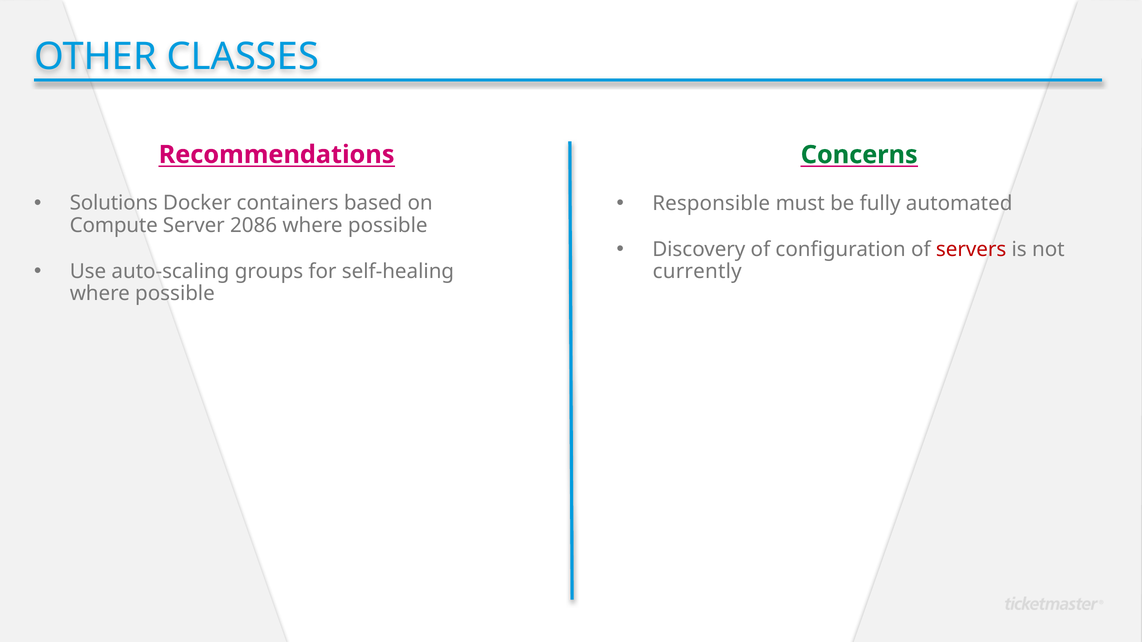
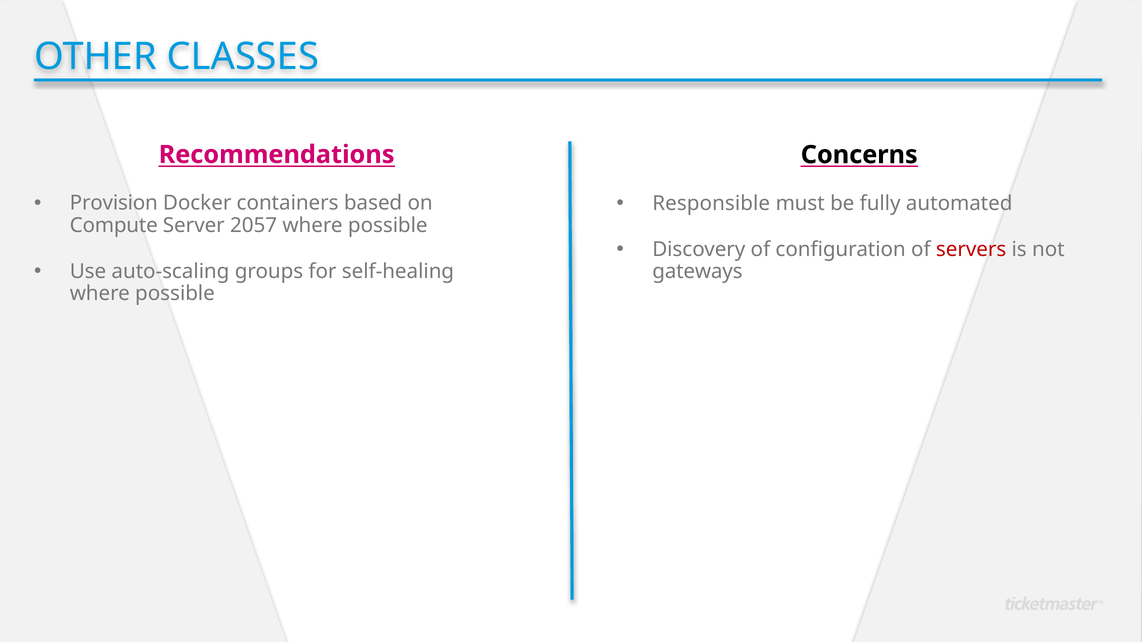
Concerns colour: green -> black (859, 155)
Solutions: Solutions -> Provision (114, 203)
2086: 2086 -> 2057 (254, 225)
currently: currently -> gateways (697, 272)
